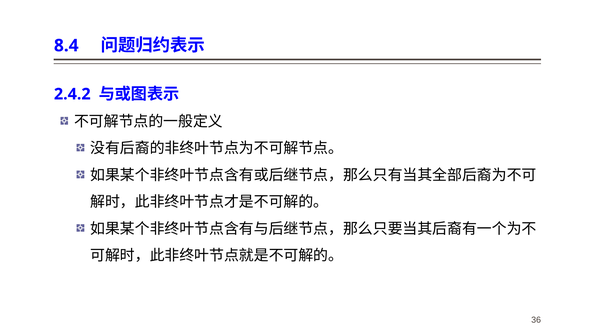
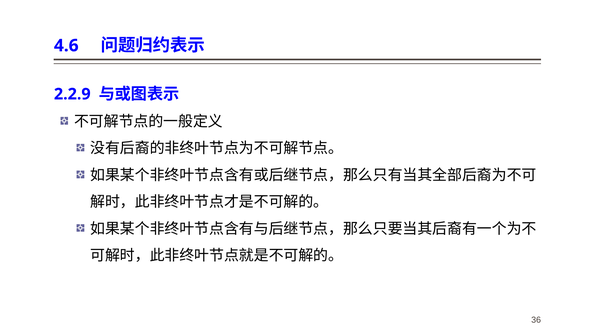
8.4: 8.4 -> 4.6 (66, 46)
2.4.2: 2.4.2 -> 2.2.9 (72, 94)
